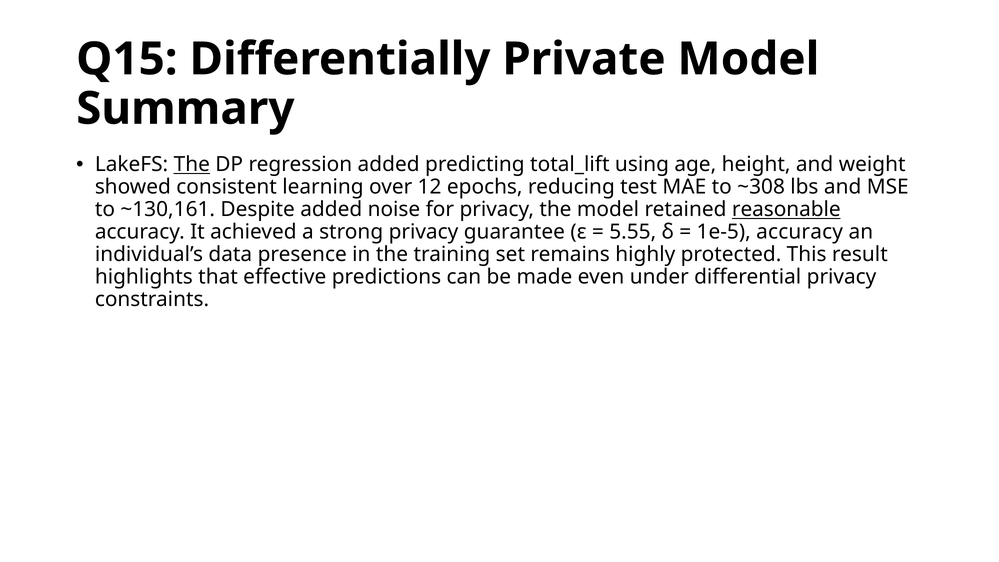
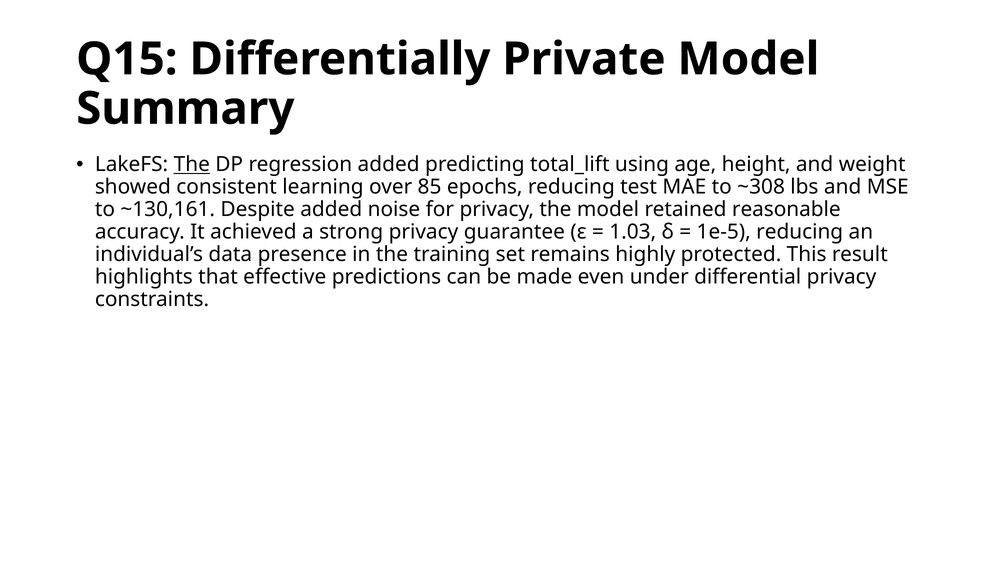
12: 12 -> 85 (430, 187)
reasonable underline: present -> none (786, 209)
5.55: 5.55 -> 1.03 (633, 232)
1e-5 accuracy: accuracy -> reducing (800, 232)
